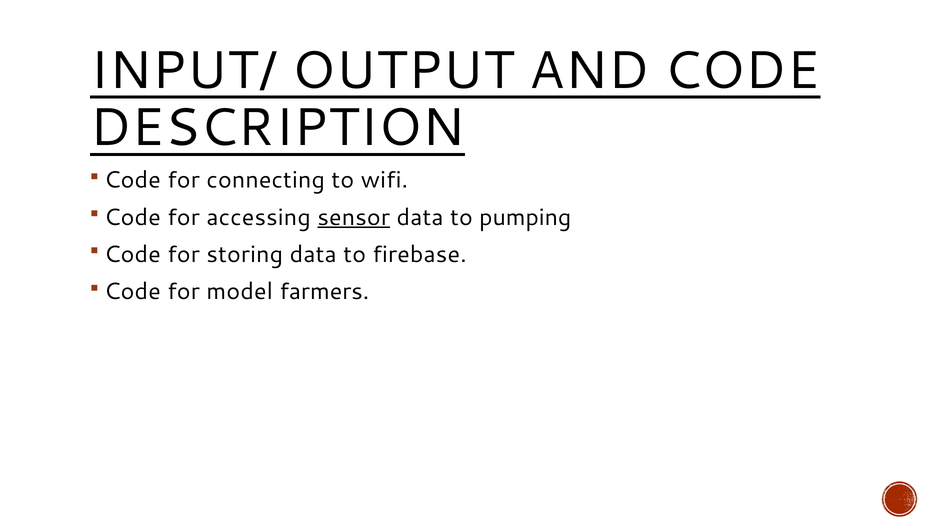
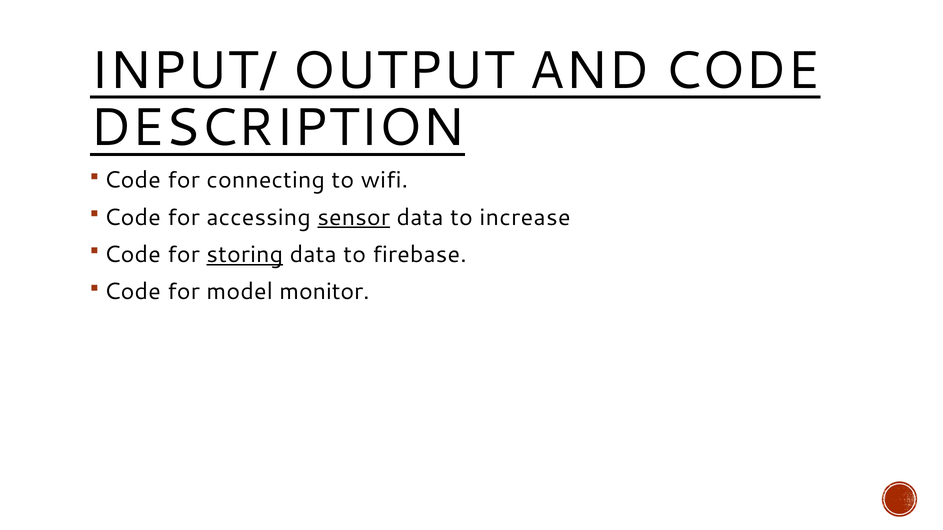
pumping: pumping -> increase (525, 217)
storing underline: none -> present (245, 255)
farmers: farmers -> monitor (324, 292)
